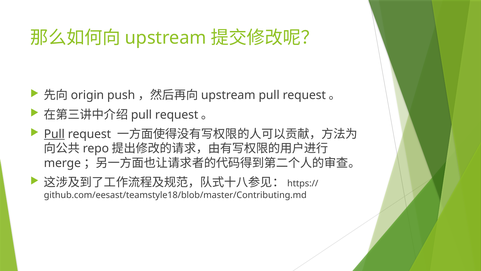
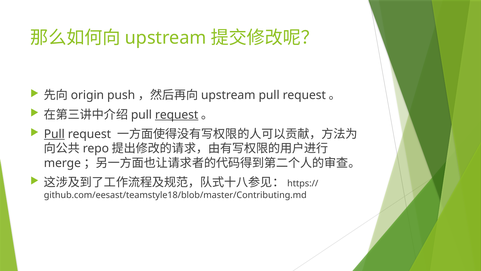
request underline: none -> present (177, 115)
